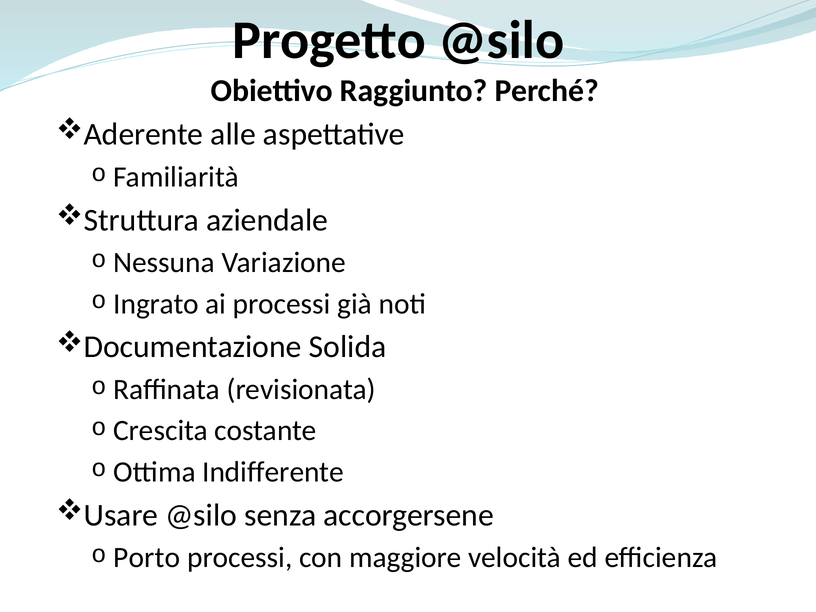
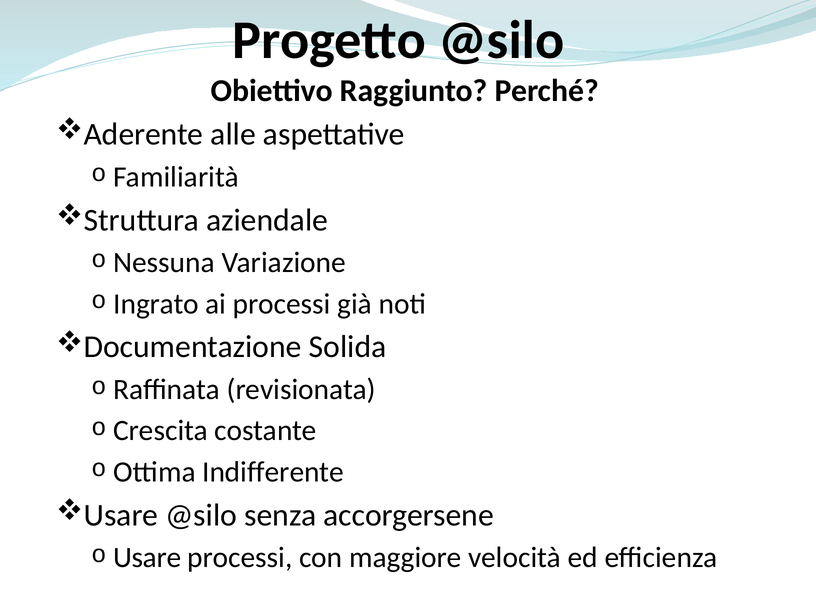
Porto: Porto -> Usare (147, 558)
